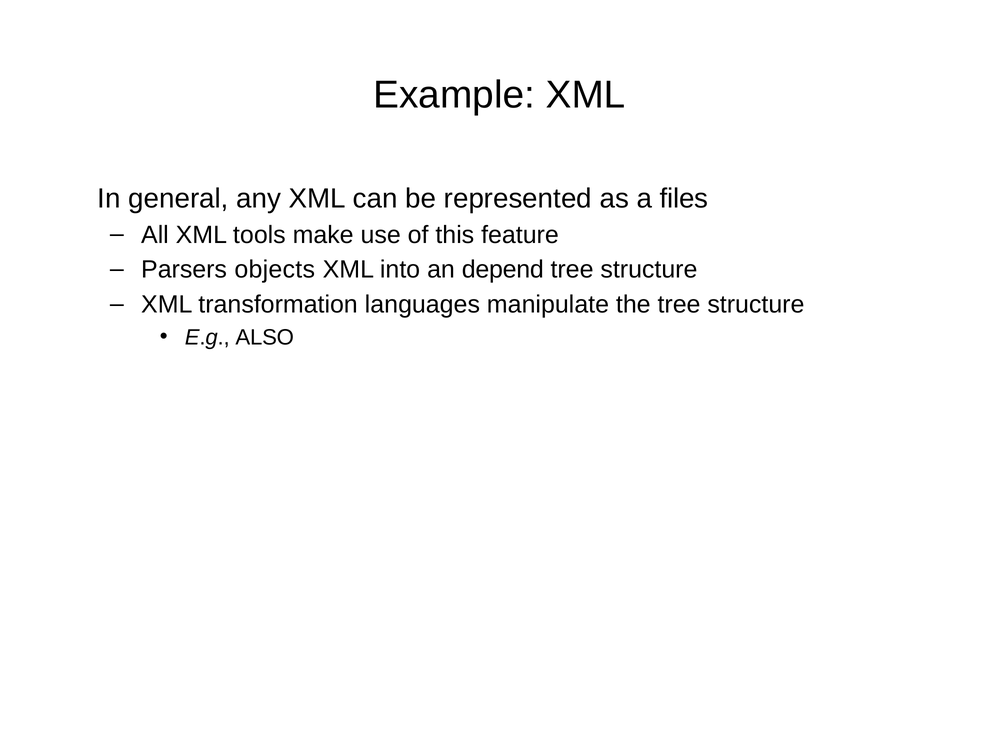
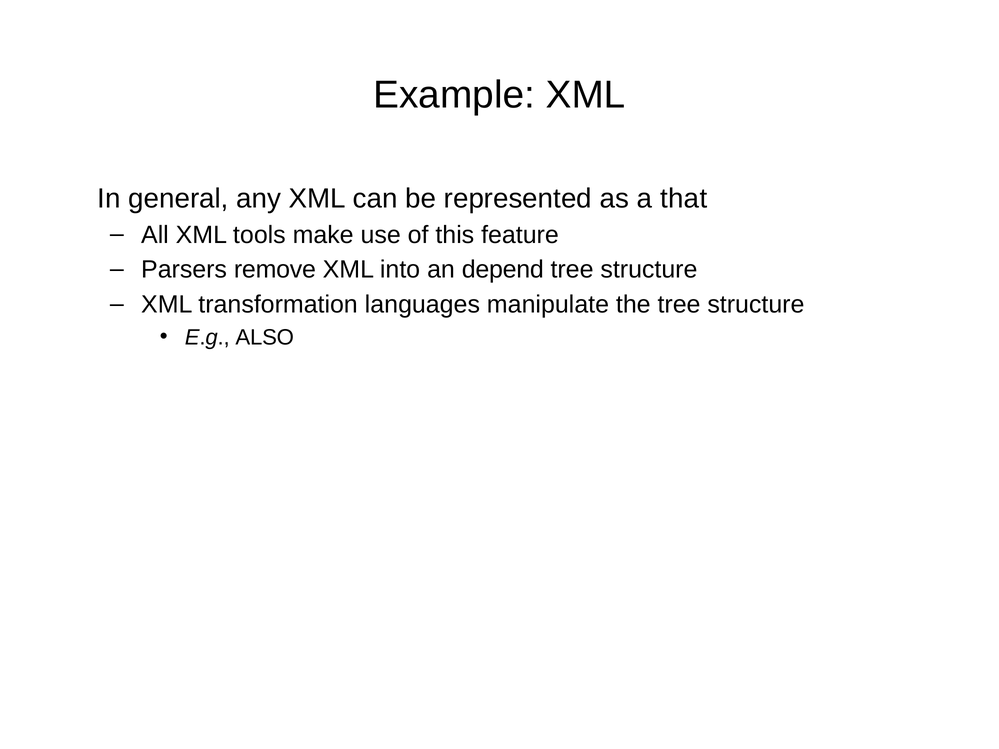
files: files -> that (684, 198)
objects: objects -> remove (275, 270)
